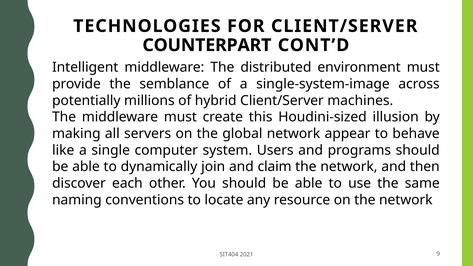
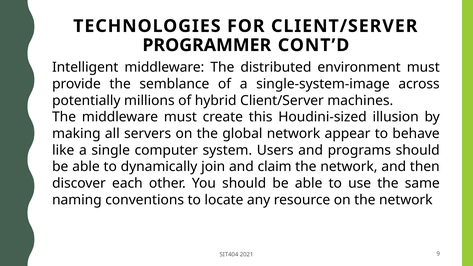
COUNTERPART: COUNTERPART -> PROGRAMMER (207, 45)
